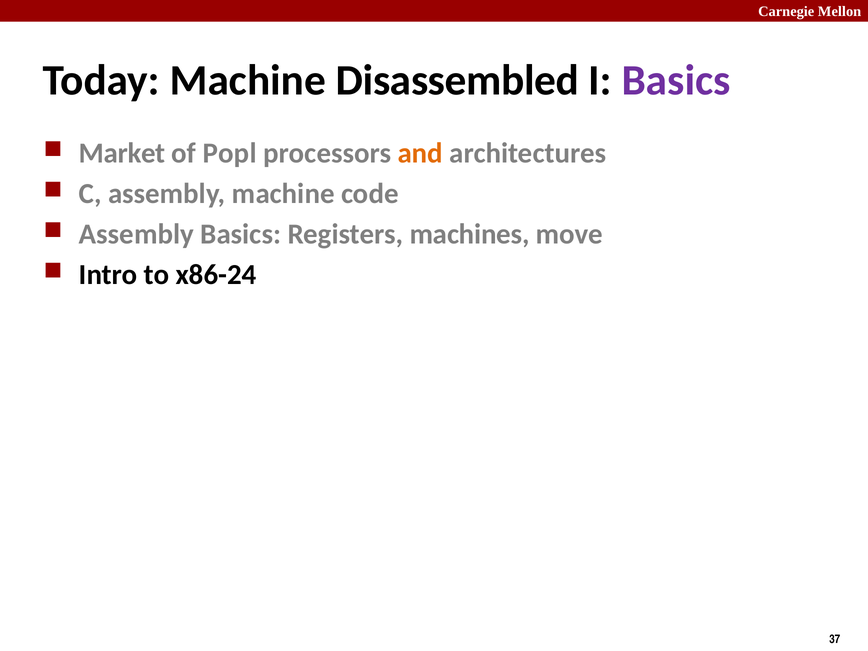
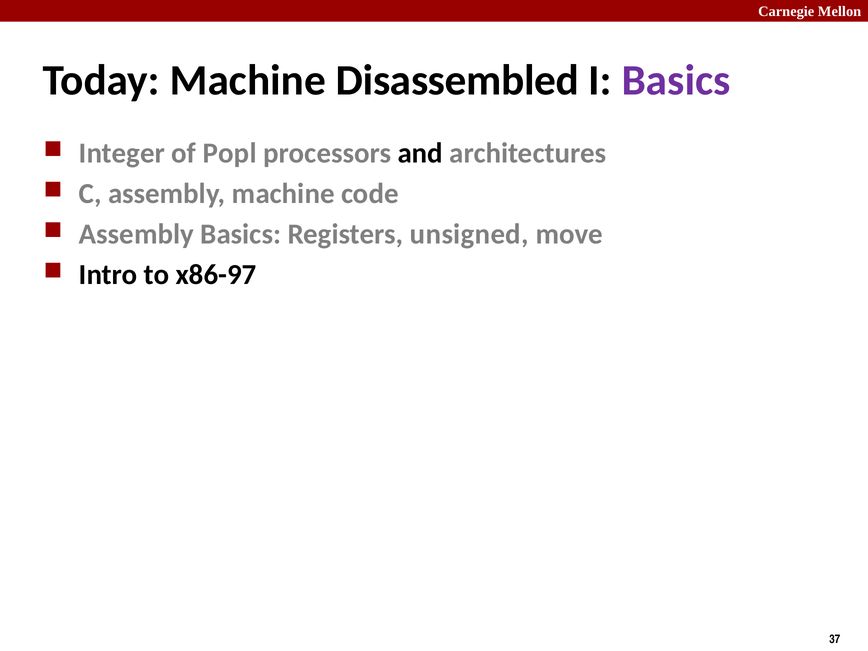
Market: Market -> Integer (122, 153)
and colour: orange -> black (420, 153)
machines: machines -> unsigned (469, 234)
x86-24: x86-24 -> x86-97 (216, 275)
